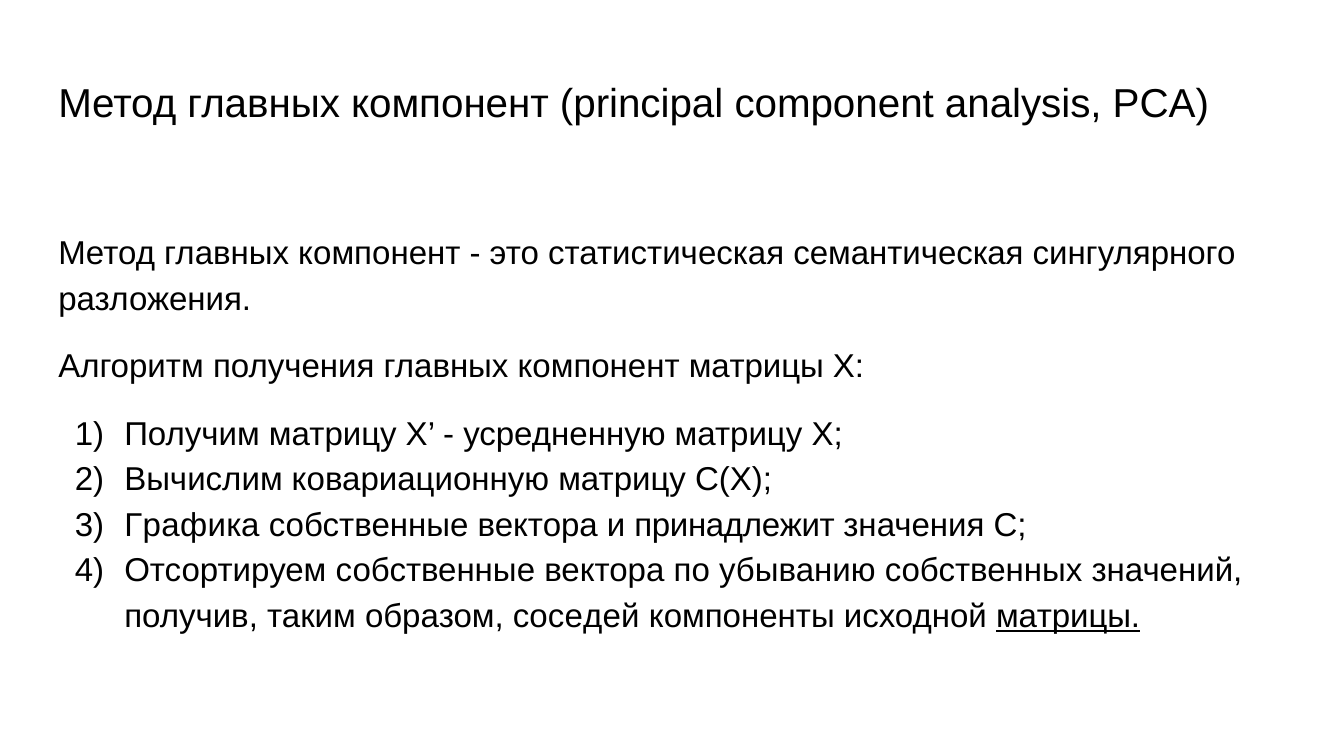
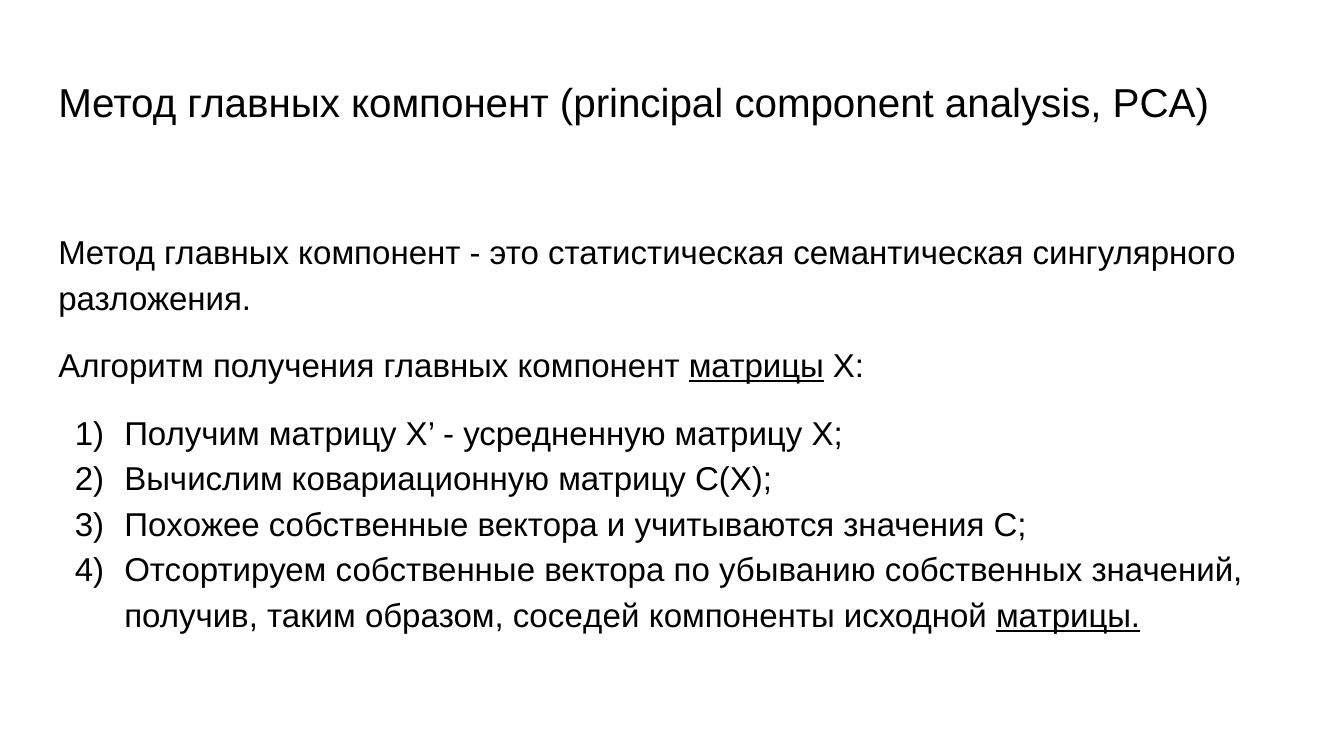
матрицы underline: none -> present (756, 367)
Графика: Графика -> Похожее (192, 526)
принадлежит: принадлежит -> учитываются (735, 526)
